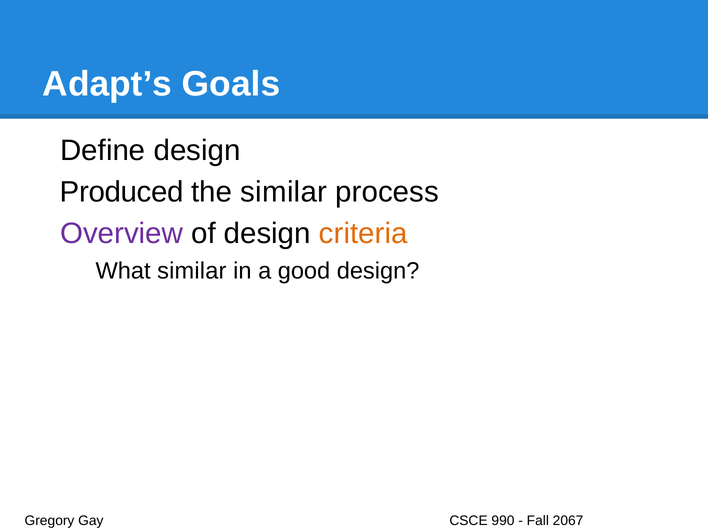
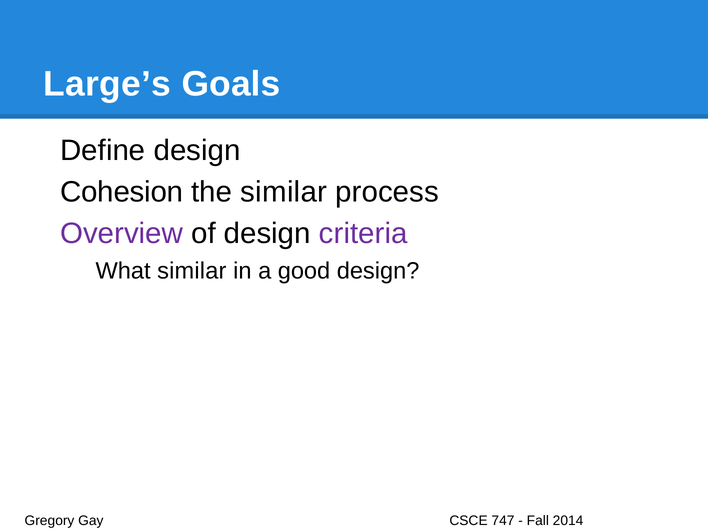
Adapt’s: Adapt’s -> Large’s (107, 84)
Produced: Produced -> Cohesion (122, 192)
criteria colour: orange -> purple (363, 233)
990: 990 -> 747 (503, 521)
2067: 2067 -> 2014 (568, 521)
